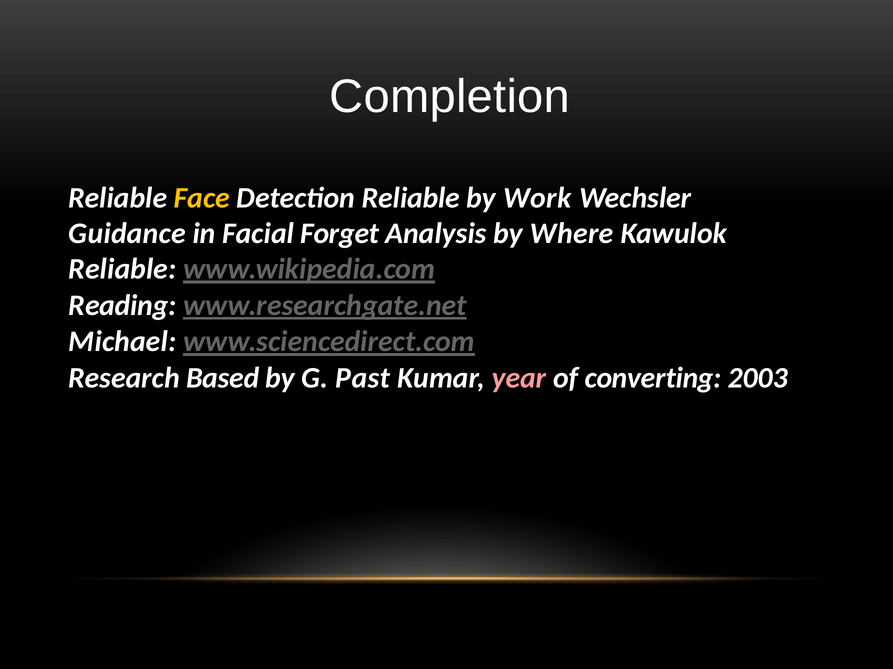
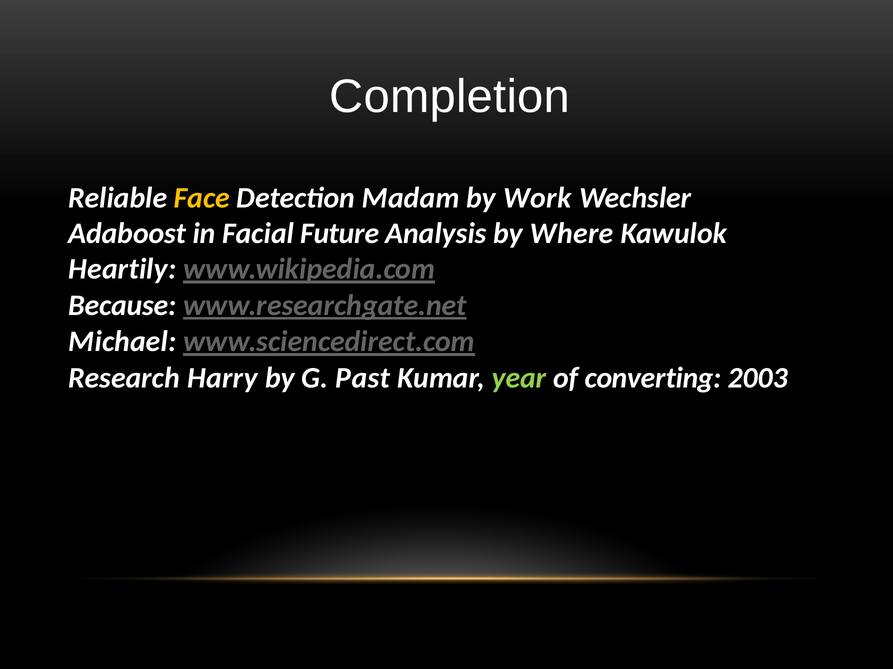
Detection Reliable: Reliable -> Madam (411, 198)
Guidance: Guidance -> Adaboost (127, 234)
Forget: Forget -> Future (340, 234)
Reliable: Reliable -> Heartily (122, 269)
Reading: Reading -> Because (123, 306)
Based: Based -> Harry (222, 378)
year colour: pink -> light green (519, 378)
